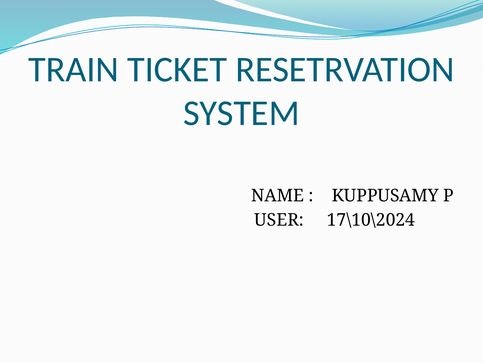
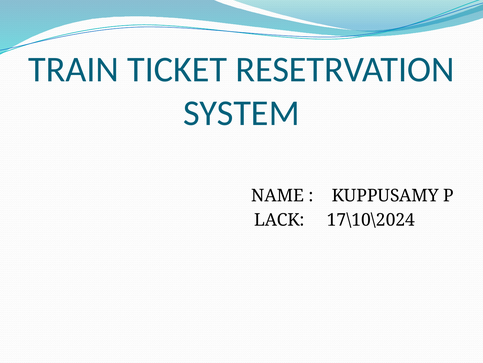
USER: USER -> LACK (279, 220)
